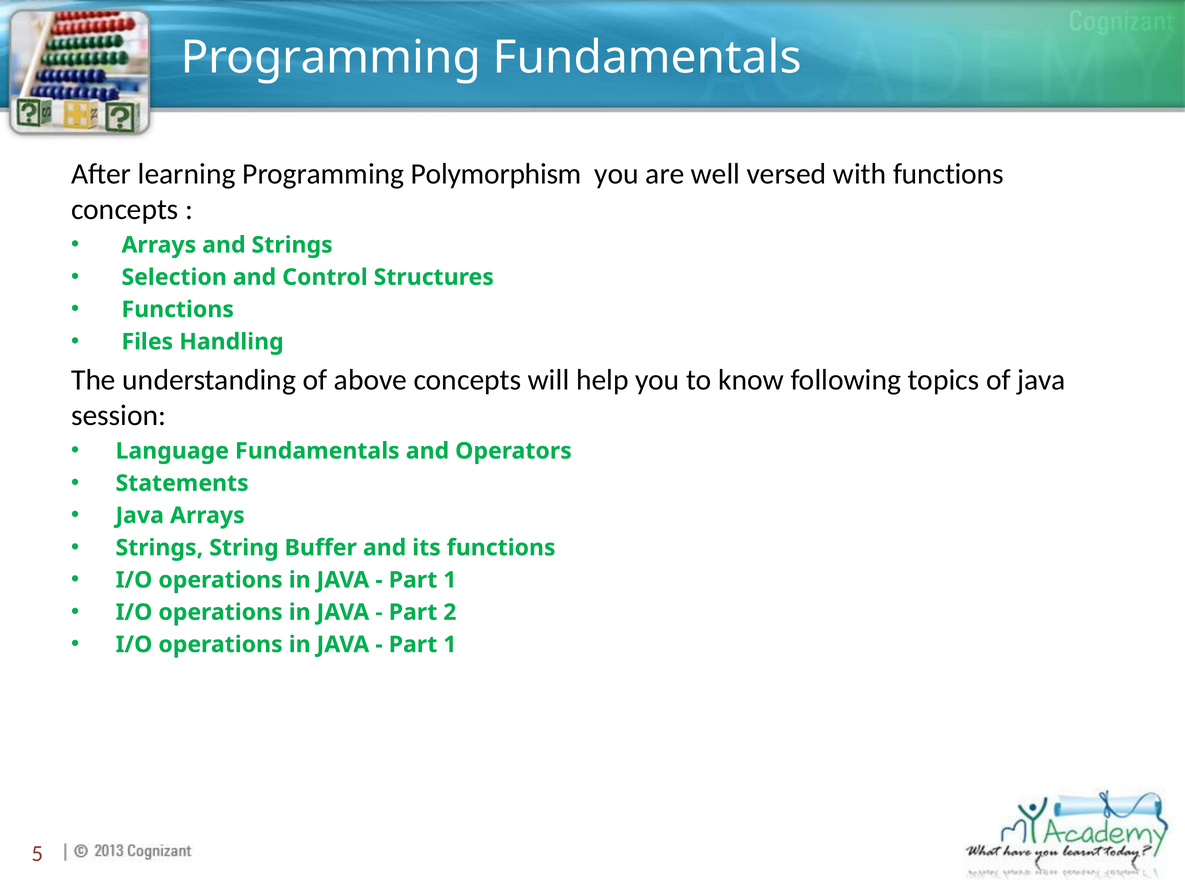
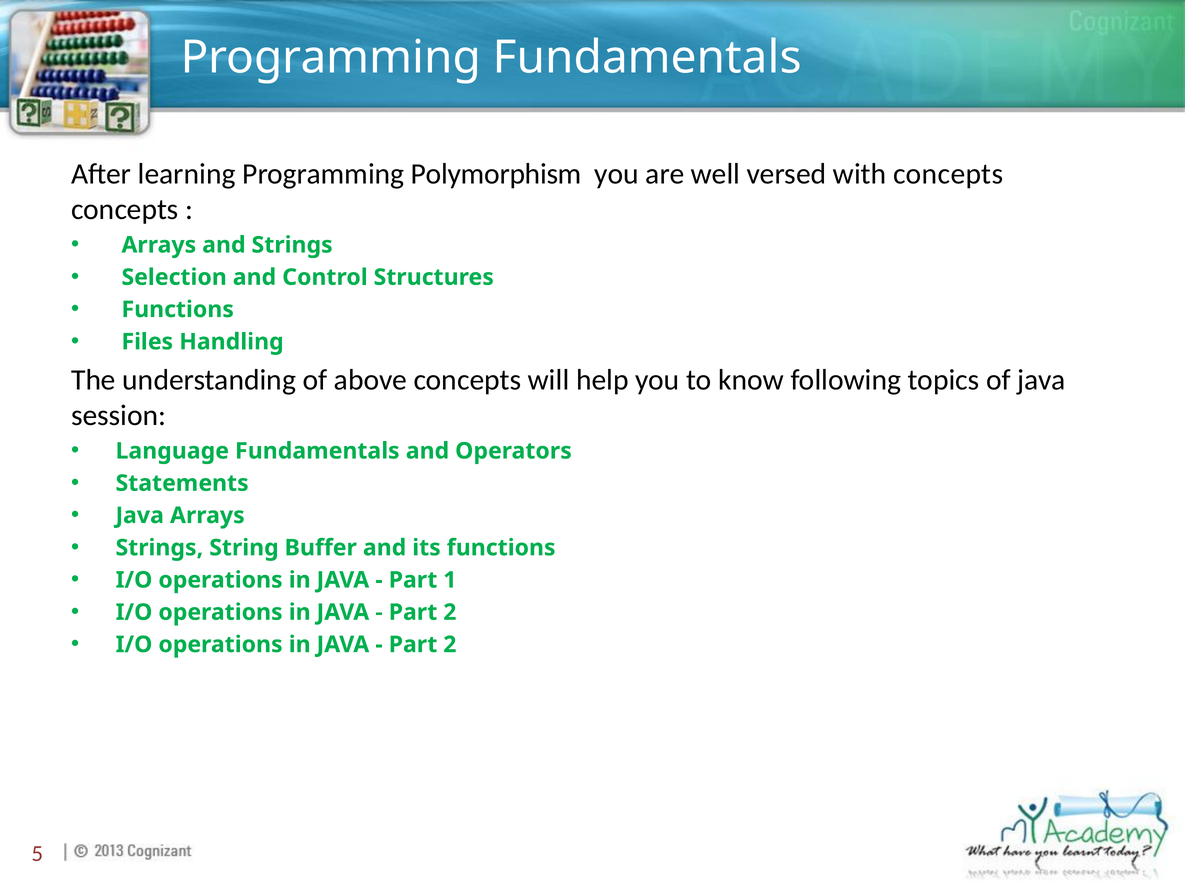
with functions: functions -> concepts (948, 174)
1: 1 -> 2 (450, 645)
